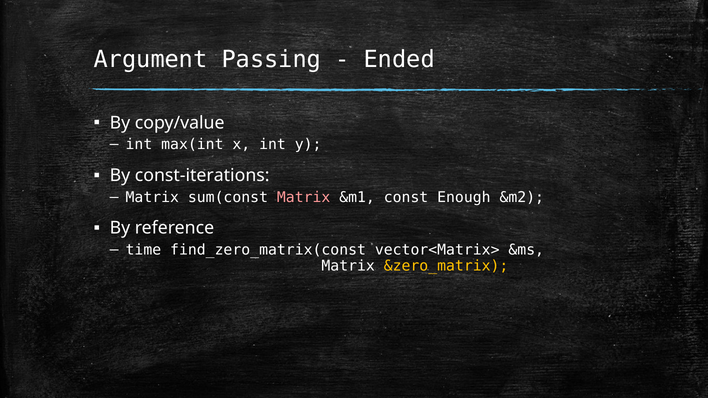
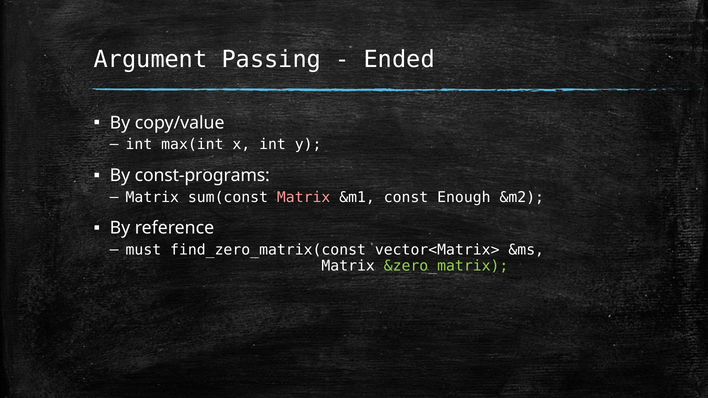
const-iterations: const-iterations -> const-programs (202, 176)
time: time -> must (143, 250)
&zero_matrix colour: yellow -> light green (446, 266)
